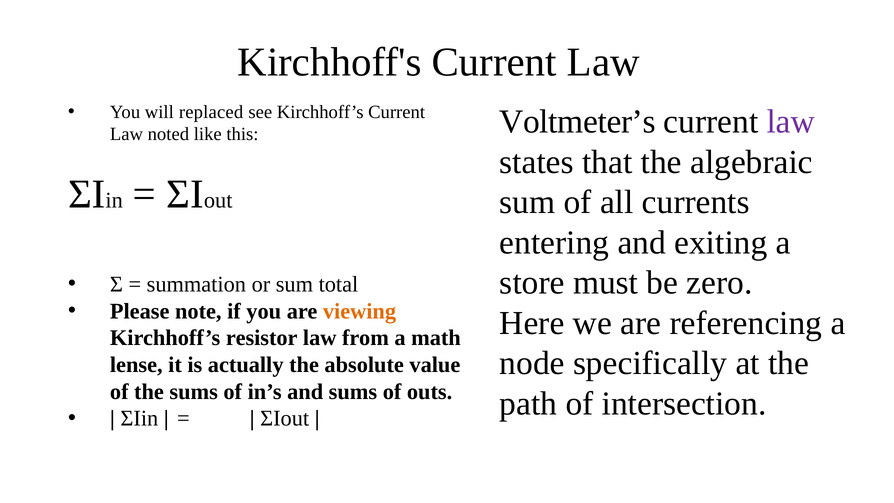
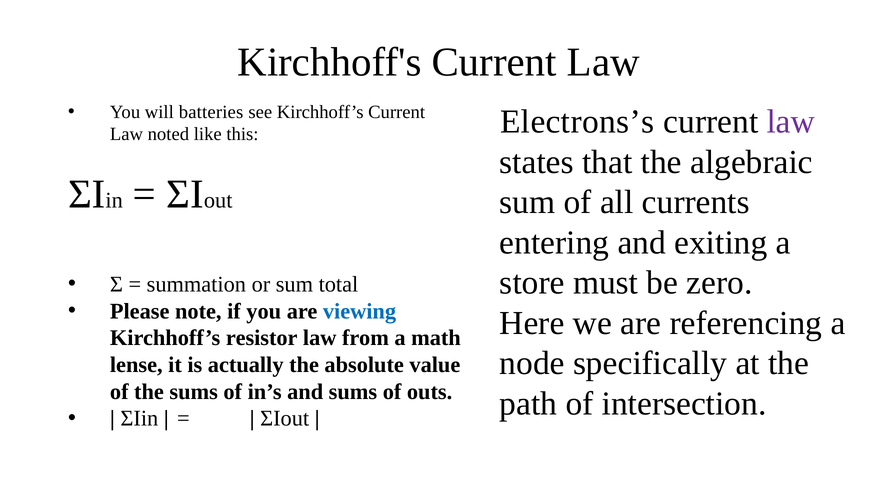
replaced: replaced -> batteries (211, 112)
Voltmeter’s: Voltmeter’s -> Electrons’s (577, 122)
viewing colour: orange -> blue (360, 311)
